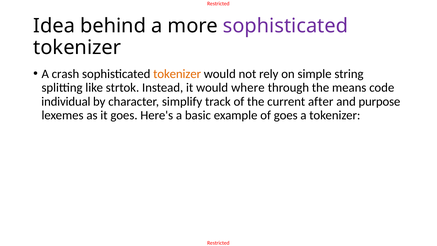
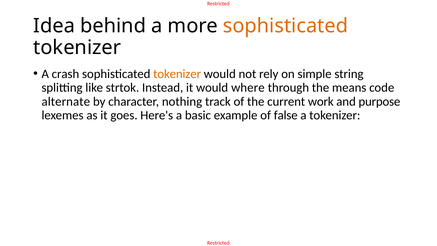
sophisticated colour: purple -> orange (285, 26)
individual: individual -> alternate (66, 101)
simplify: simplify -> nothing (182, 101)
after: after -> work (321, 101)
of goes: goes -> false (286, 115)
